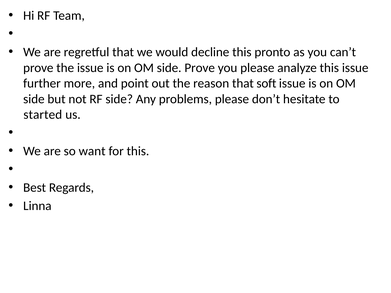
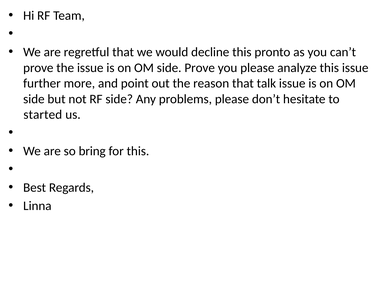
soft: soft -> talk (266, 83)
want: want -> bring (92, 151)
